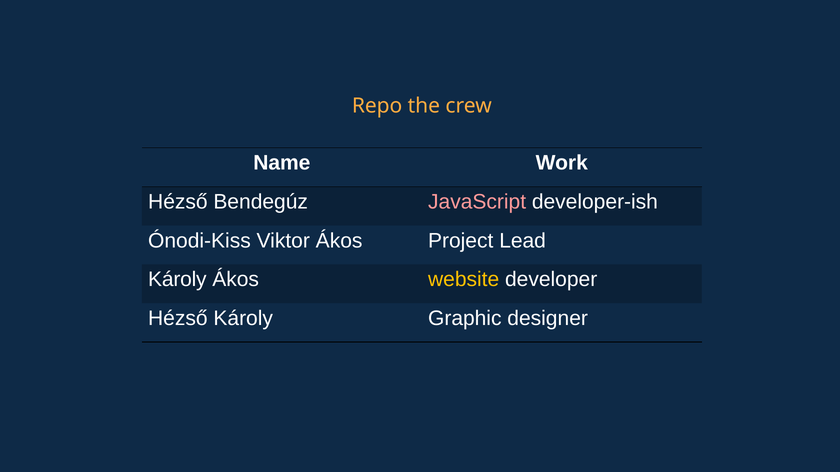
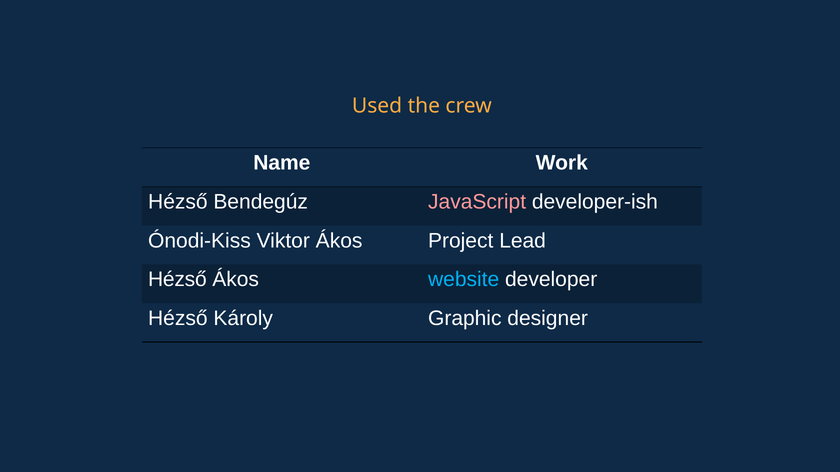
Repo: Repo -> Used (377, 106)
Károly: Károly -> Hézső (177, 280)
website colour: yellow -> light blue (464, 280)
